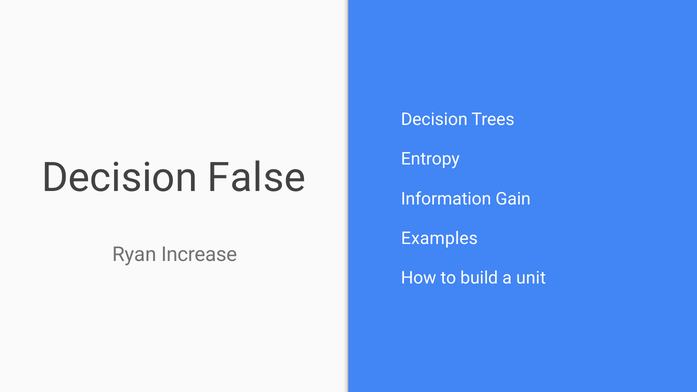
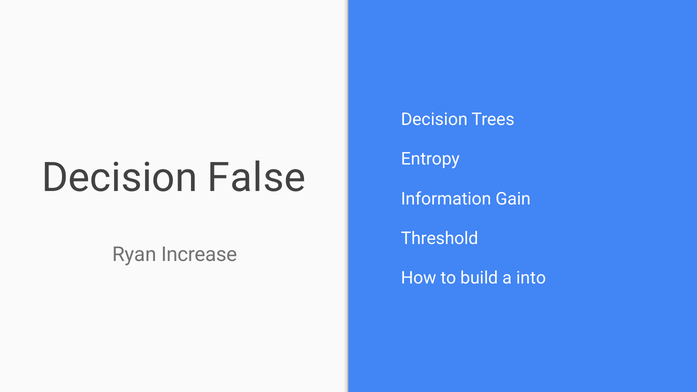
Examples: Examples -> Threshold (440, 238)
unit: unit -> into (531, 278)
